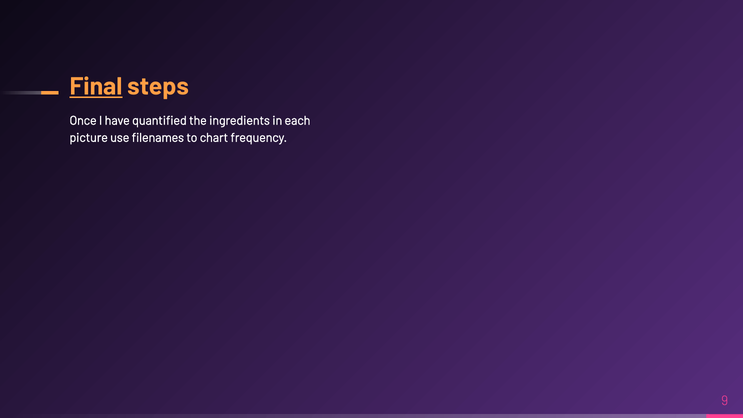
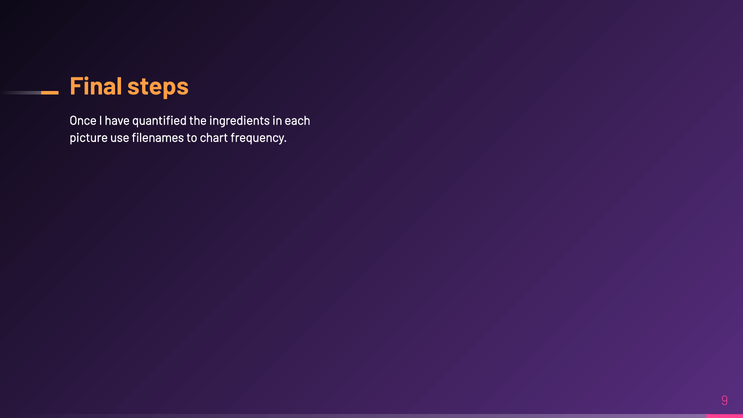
Final underline: present -> none (96, 87)
